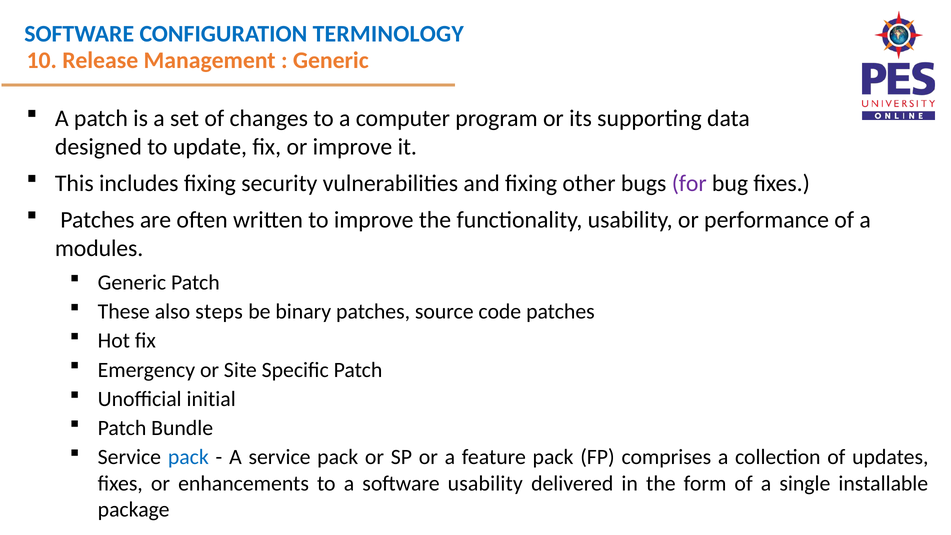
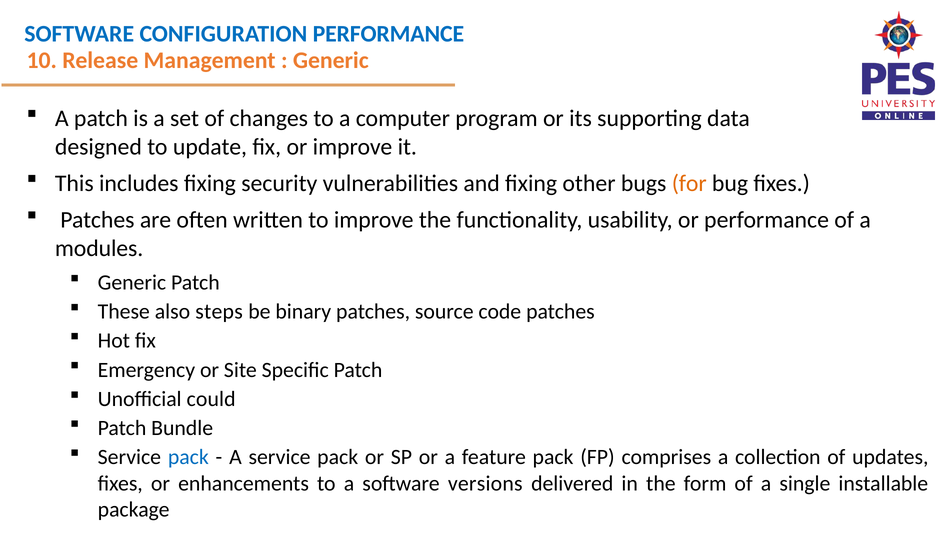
TERMINOLOGY: TERMINOLOGY -> PERFORMANCE (388, 34)
for colour: purple -> orange (689, 183)
initial: initial -> could (211, 399)
software usability: usability -> versions (485, 483)
